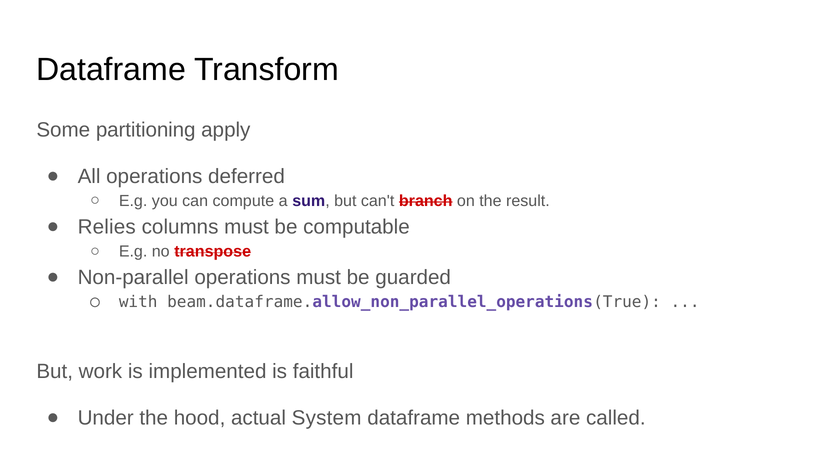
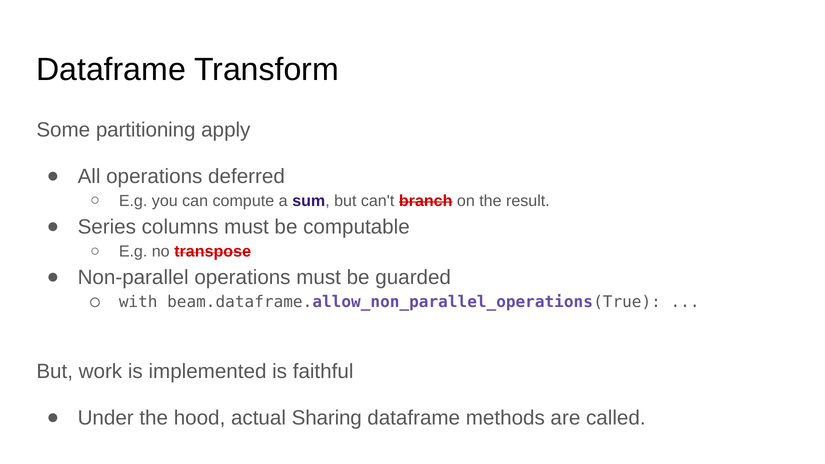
Relies: Relies -> Series (107, 227)
System: System -> Sharing (327, 418)
